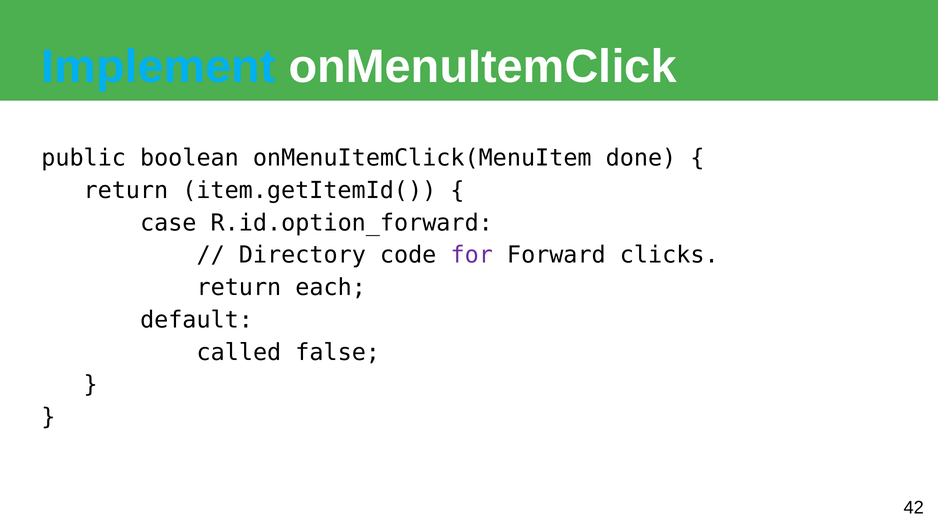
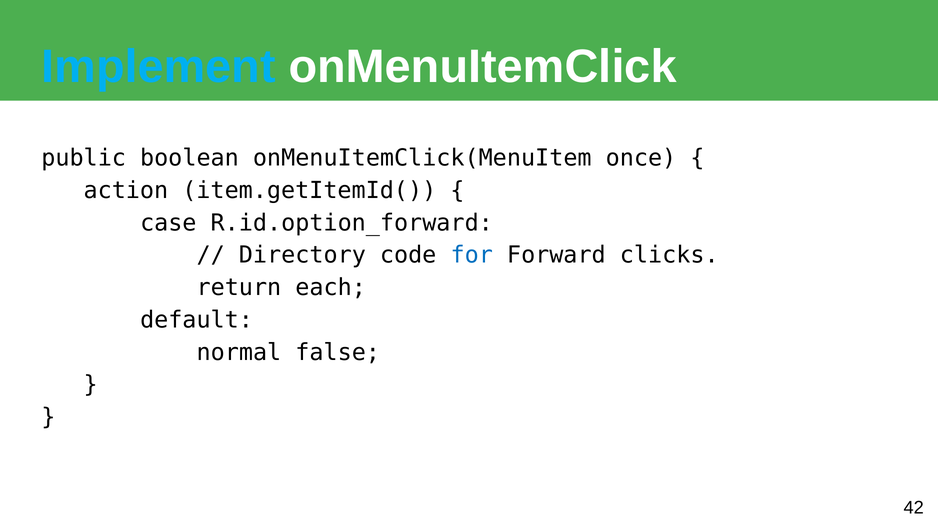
done: done -> once (641, 158)
return: return -> action (126, 190)
for colour: purple -> blue (472, 255)
called: called -> normal (239, 352)
